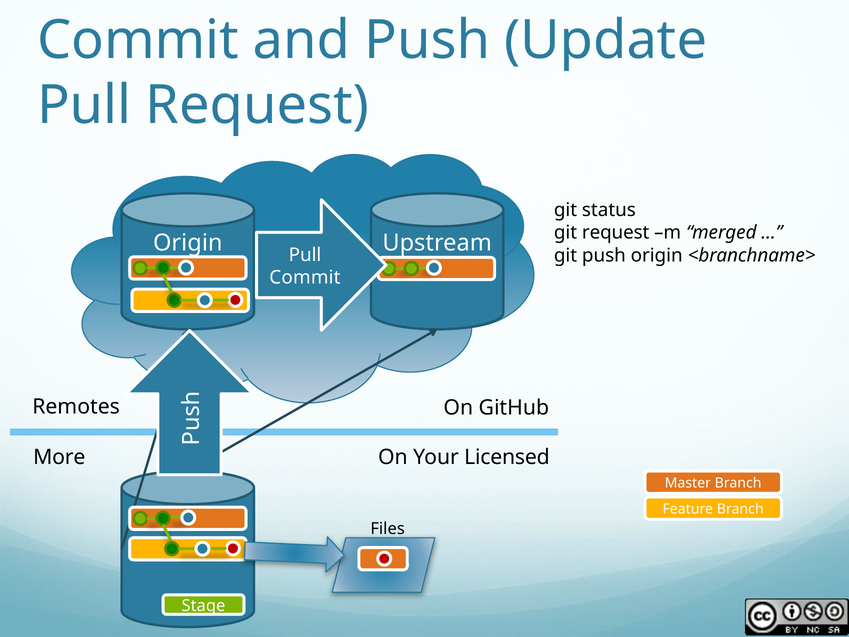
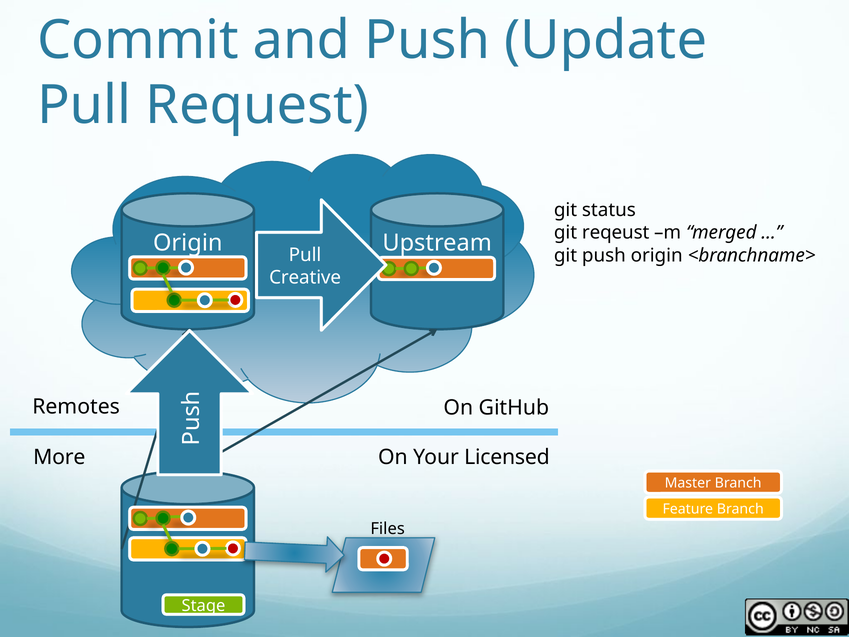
git request: request -> reqeust (616, 233)
Commit: Commit -> Creative (305, 278)
